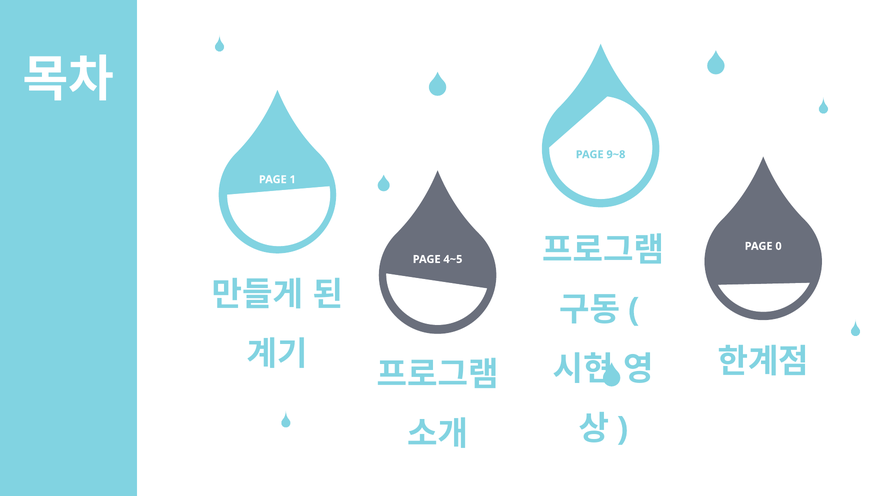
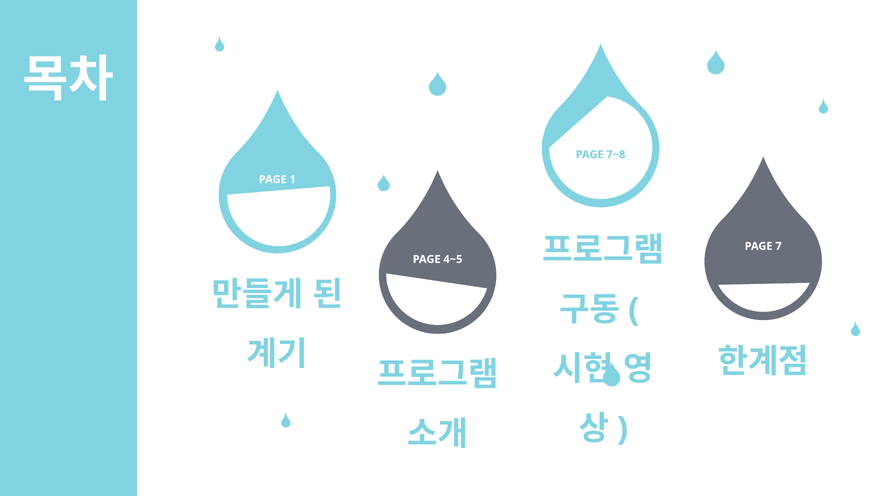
9~8: 9~8 -> 7~8 (616, 155)
0: 0 -> 7 (779, 247)
